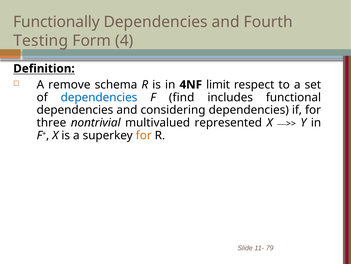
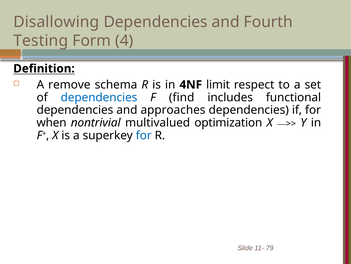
Functionally: Functionally -> Disallowing (56, 22)
considering: considering -> approaches (173, 110)
three: three -> when (52, 122)
represented: represented -> optimization (228, 122)
for colour: orange -> blue (144, 135)
